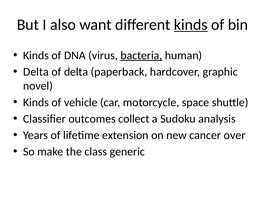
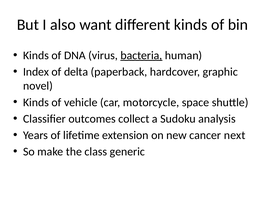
kinds underline: present -> none (191, 25)
Delta: Delta -> Index (36, 72)
over: over -> next (235, 136)
